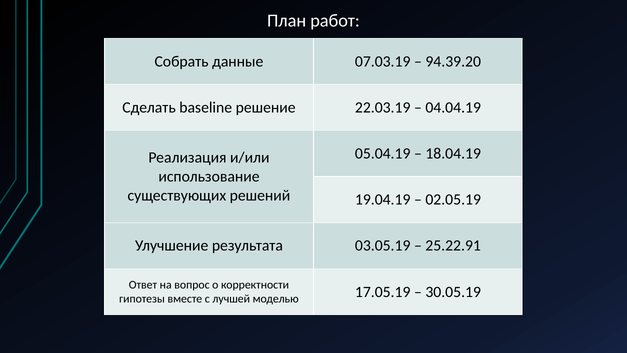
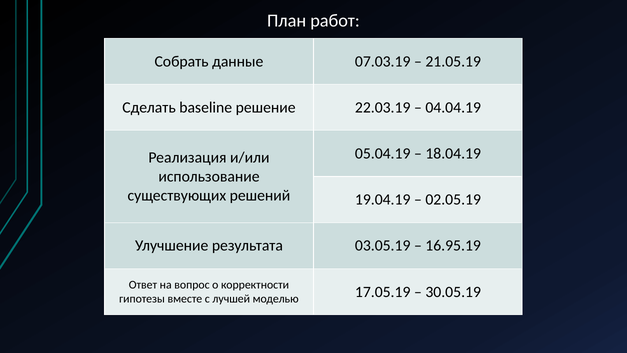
94.39.20: 94.39.20 -> 21.05.19 (453, 61)
25.22.91: 25.22.91 -> 16.95.19 (453, 246)
